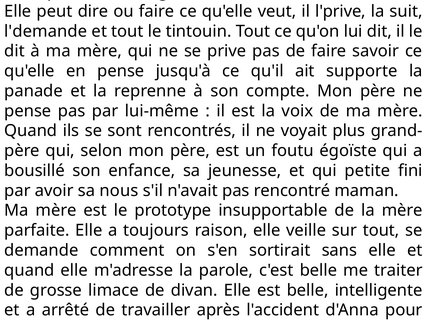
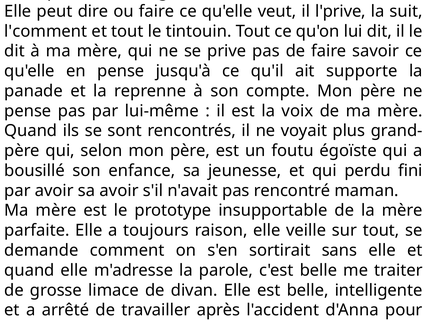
l'demande: l'demande -> l'comment (46, 31)
petite: petite -> perdu (368, 171)
sa nous: nous -> avoir (119, 191)
